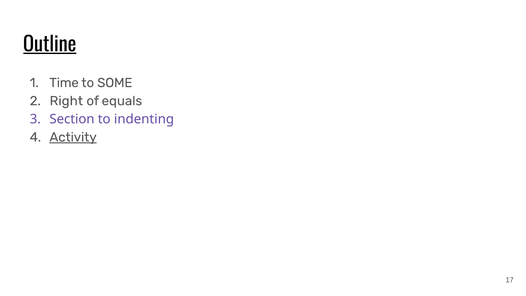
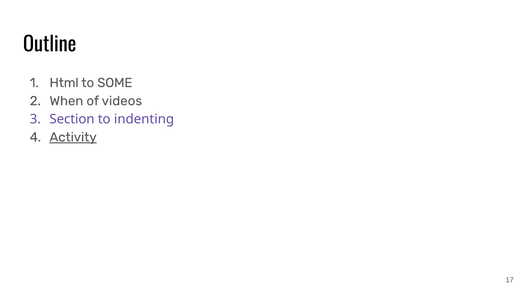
Outline underline: present -> none (50, 45)
Time: Time -> Html (64, 83)
Right: Right -> When (66, 101)
equals: equals -> videos (122, 101)
